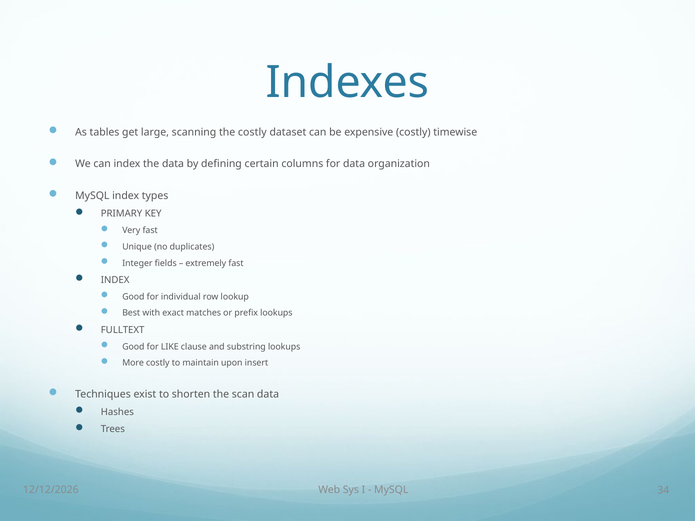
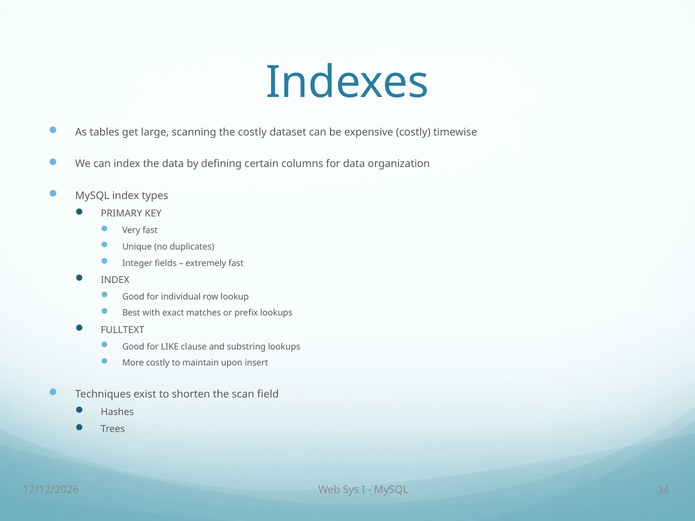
scan data: data -> field (268, 394)
